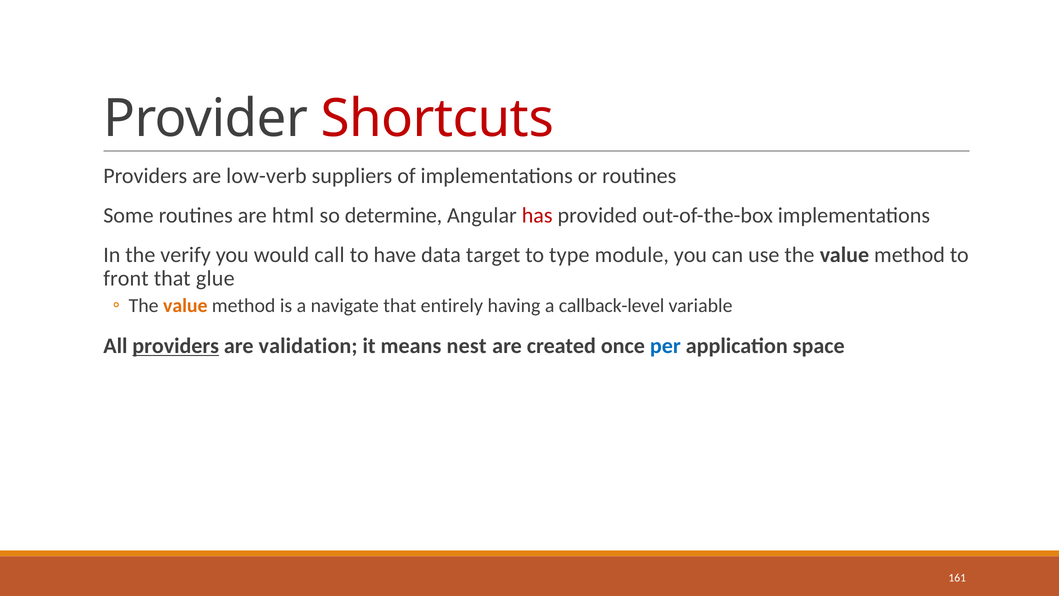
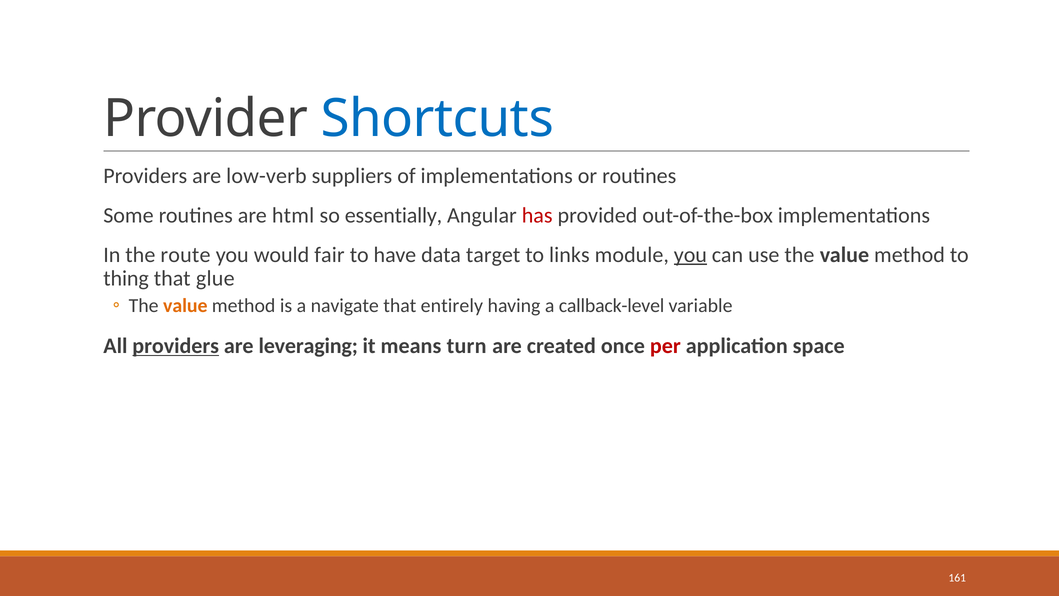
Shortcuts colour: red -> blue (437, 119)
determine: determine -> essentially (394, 215)
verify: verify -> route (185, 255)
call: call -> fair (329, 255)
type: type -> links (569, 255)
you underline: none -> present (690, 255)
front: front -> thing (126, 278)
validation: validation -> leveraging (308, 346)
nest: nest -> turn (467, 346)
per colour: blue -> red (665, 346)
